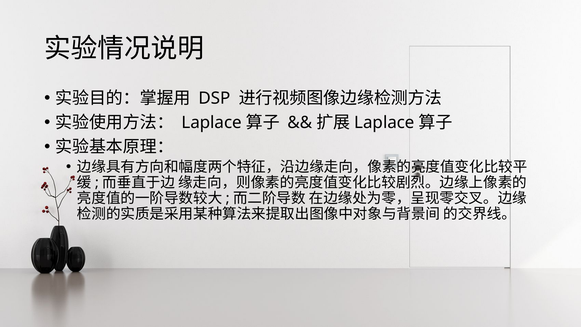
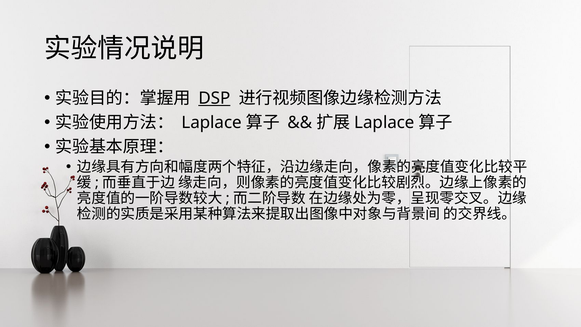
DSP underline: none -> present (214, 98)
